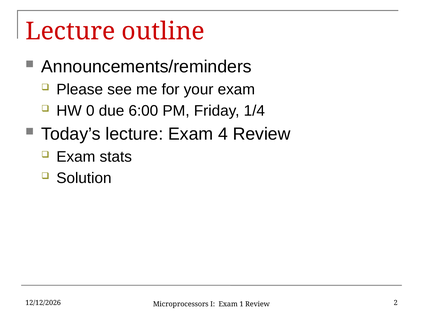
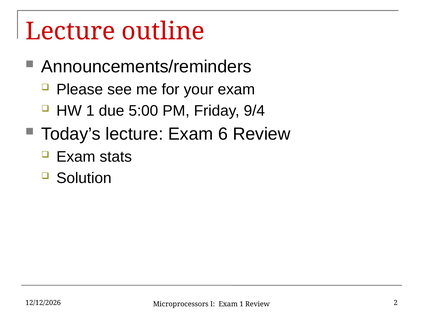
HW 0: 0 -> 1 (90, 111)
6:00: 6:00 -> 5:00 (143, 111)
1/4: 1/4 -> 9/4 (254, 111)
4: 4 -> 6 (223, 134)
